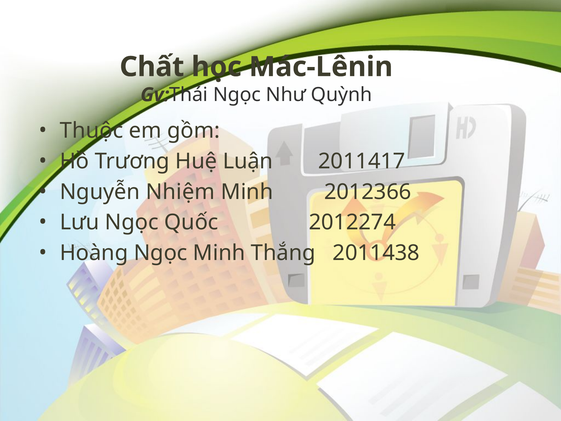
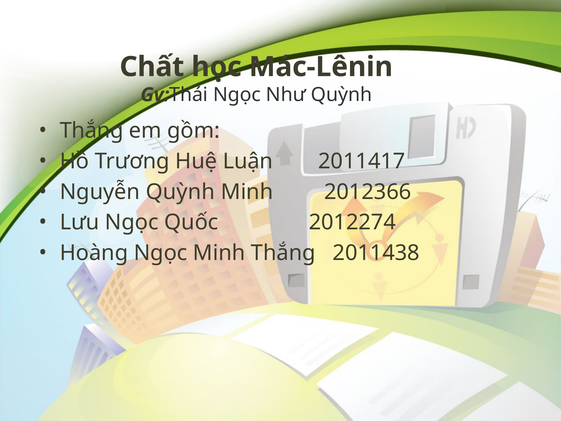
Thuộc: Thuộc -> Thắng (92, 131)
Nguyễn Nhiệm: Nhiệm -> Quỳnh (180, 192)
